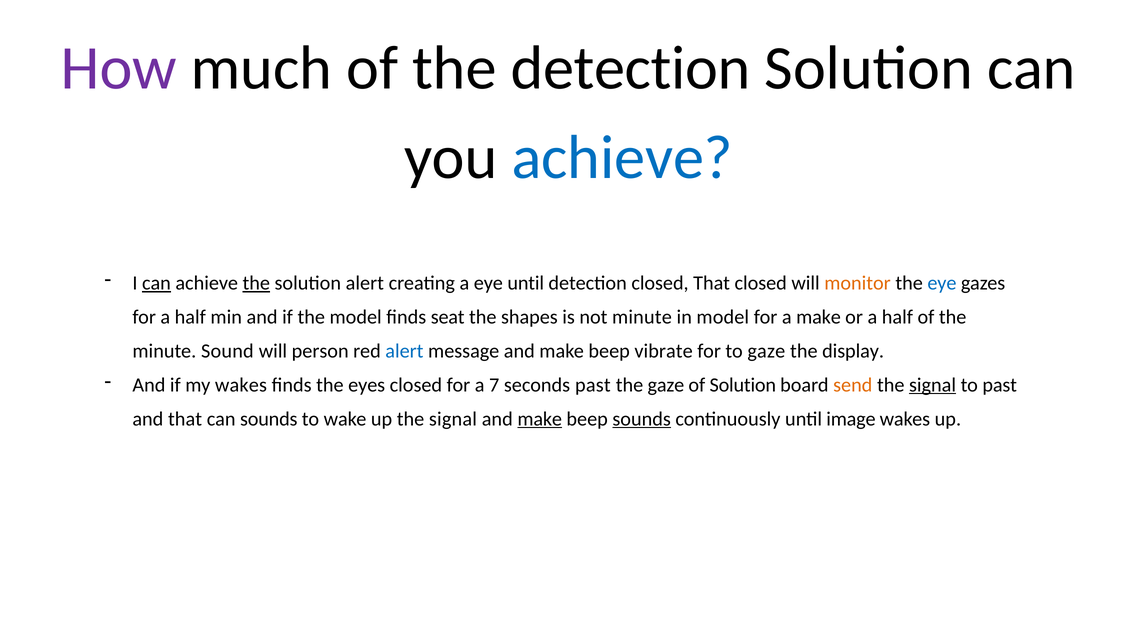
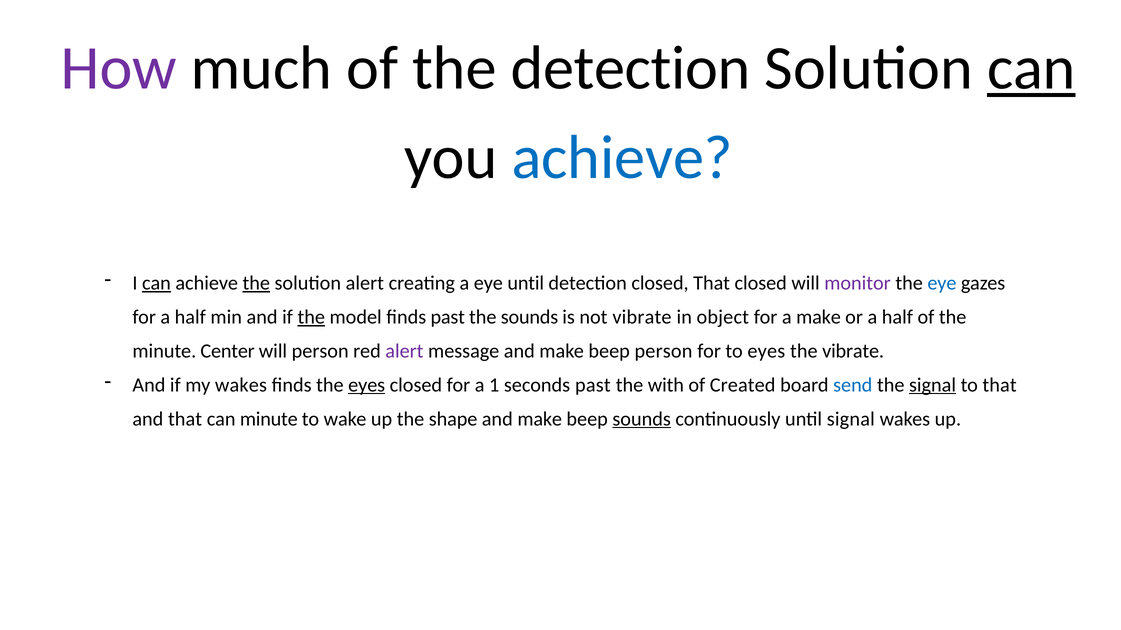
can underline: none -> present (1031, 68)
monitor colour: orange -> purple (858, 283)
the underline: none -> present (311, 317)
finds seat: seat -> past (448, 317)
the shapes: shapes -> sounds (530, 317)
not minute: minute -> vibrate (642, 317)
in model: model -> object (723, 317)
Sound: Sound -> Center (228, 351)
alert colour: blue -> purple (404, 351)
beep vibrate: vibrate -> person (664, 351)
to gaze: gaze -> eyes (766, 351)
the display: display -> vibrate (853, 351)
eyes underline: none -> present (367, 385)
7: 7 -> 1 (494, 385)
the gaze: gaze -> with (666, 385)
of Solution: Solution -> Created (743, 385)
send colour: orange -> blue (853, 385)
to past: past -> that (1000, 385)
can sounds: sounds -> minute (269, 419)
up the signal: signal -> shape (453, 419)
make underline: present -> none (540, 419)
until image: image -> signal (851, 419)
